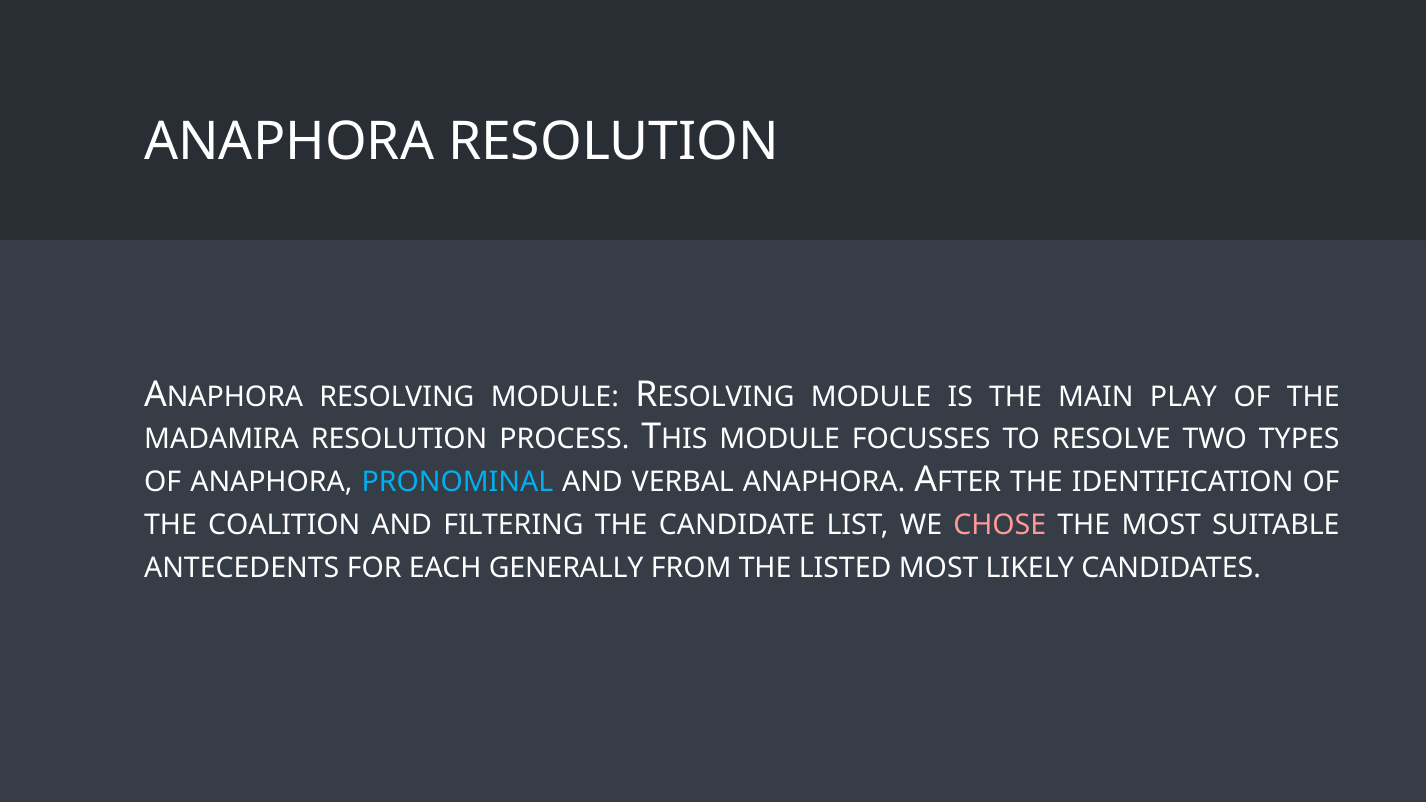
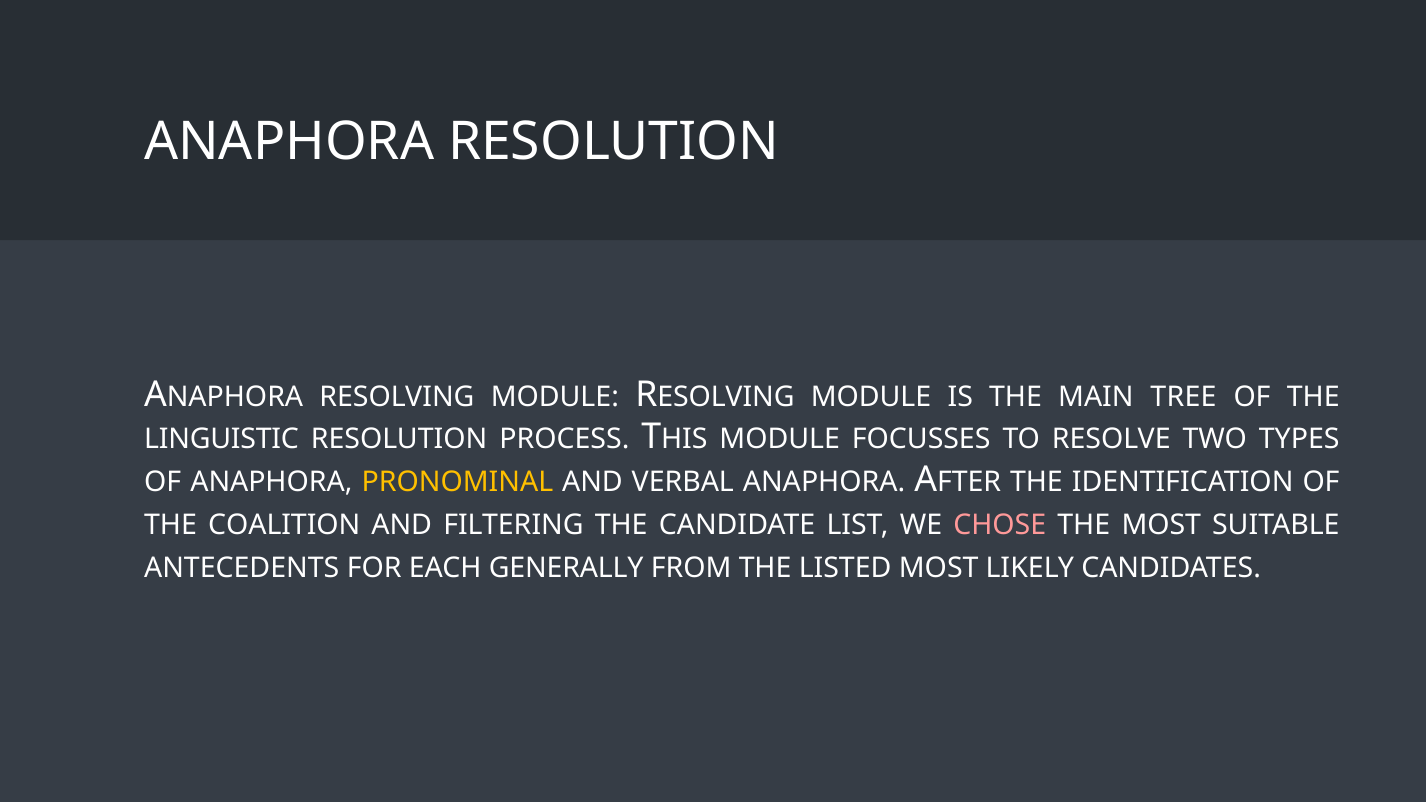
PLAY: PLAY -> TREE (1183, 397)
MADAMIRA: MADAMIRA -> LINGUISTIC (222, 440)
PRONOMINAL colour: light blue -> yellow (457, 482)
